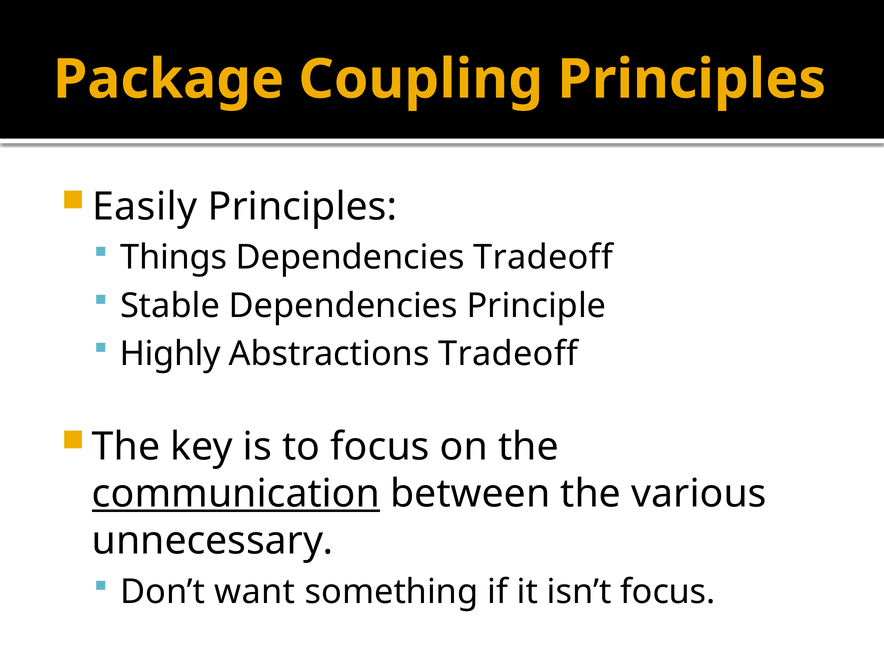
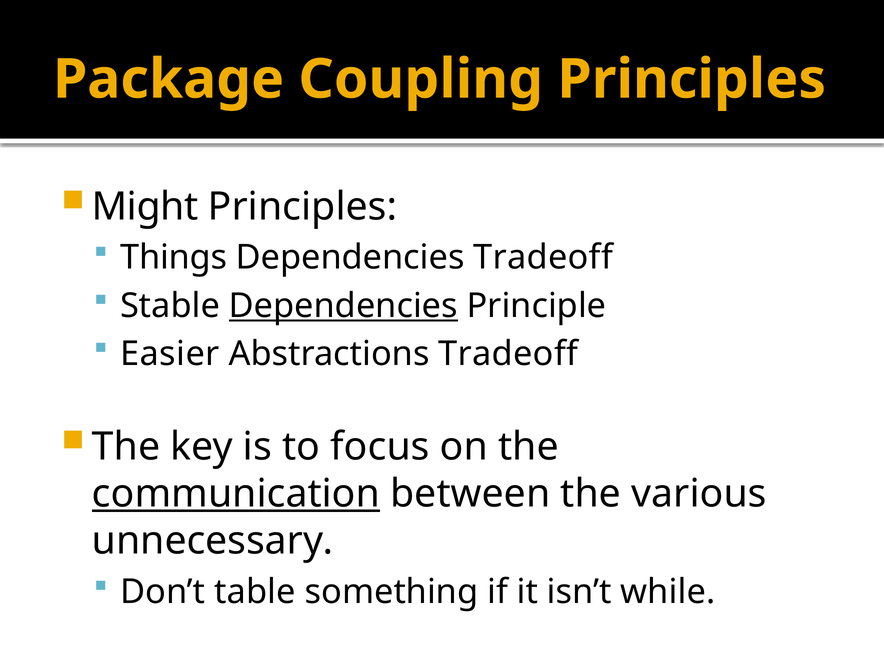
Easily: Easily -> Might (145, 207)
Dependencies underline: none -> present (343, 306)
Highly: Highly -> Easier (170, 354)
want: want -> table (255, 592)
isn’t focus: focus -> while (668, 592)
